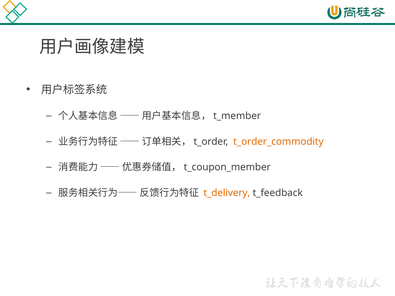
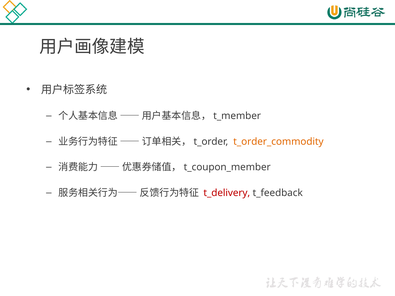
t_delivery colour: orange -> red (227, 193)
